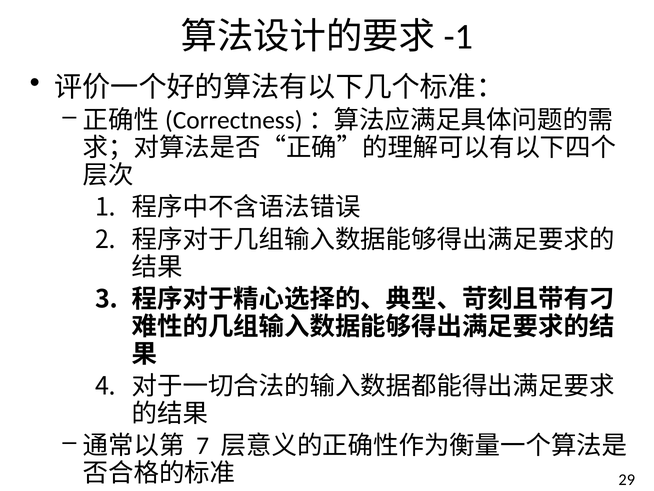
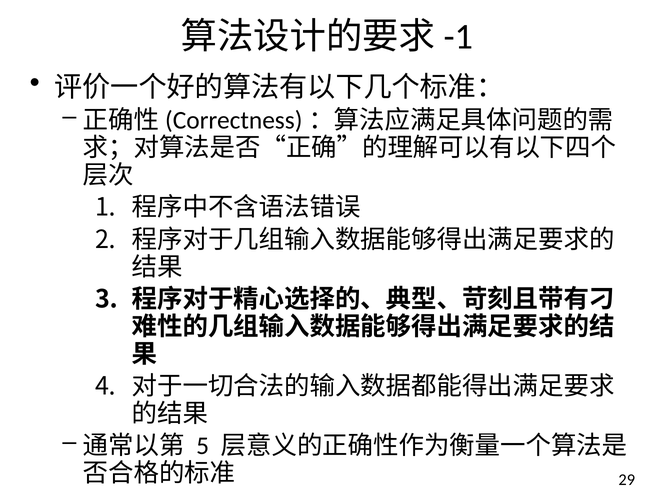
7: 7 -> 5 (203, 445)
